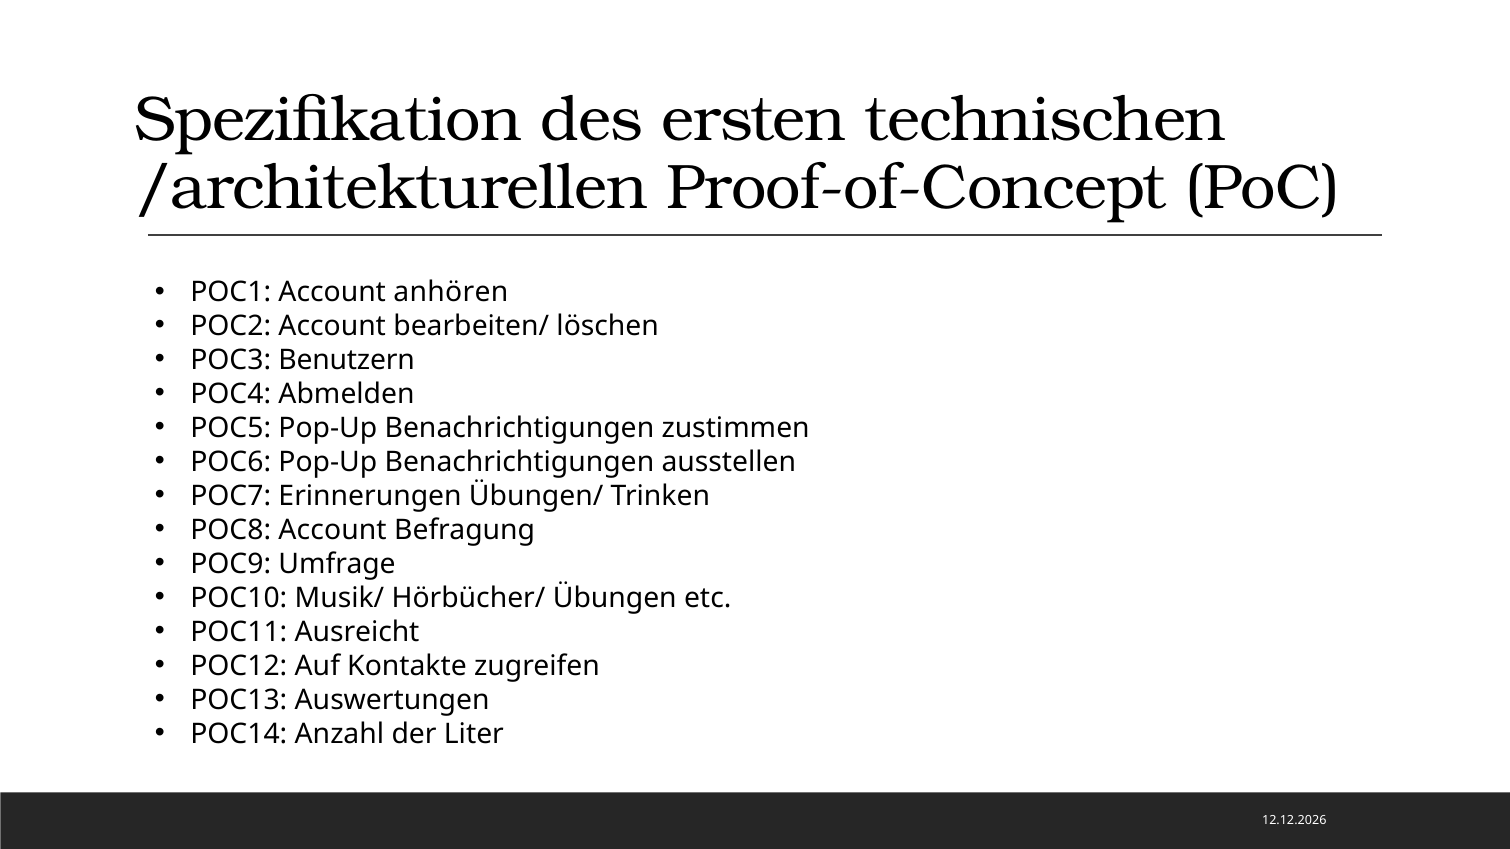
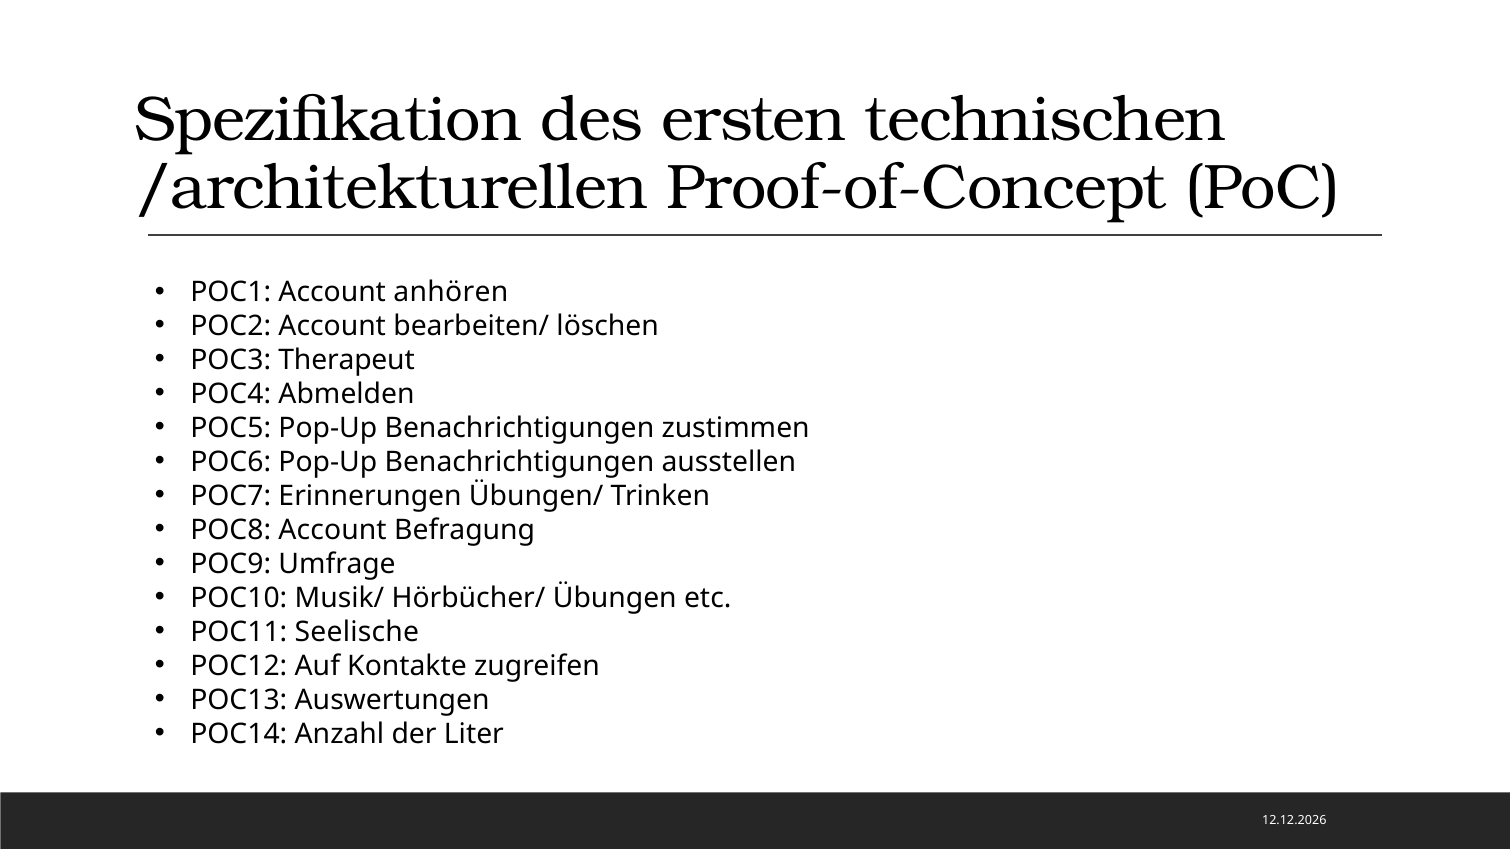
Benutzern: Benutzern -> Therapeut (347, 360)
Ausreicht: Ausreicht -> Seelische (357, 632)
